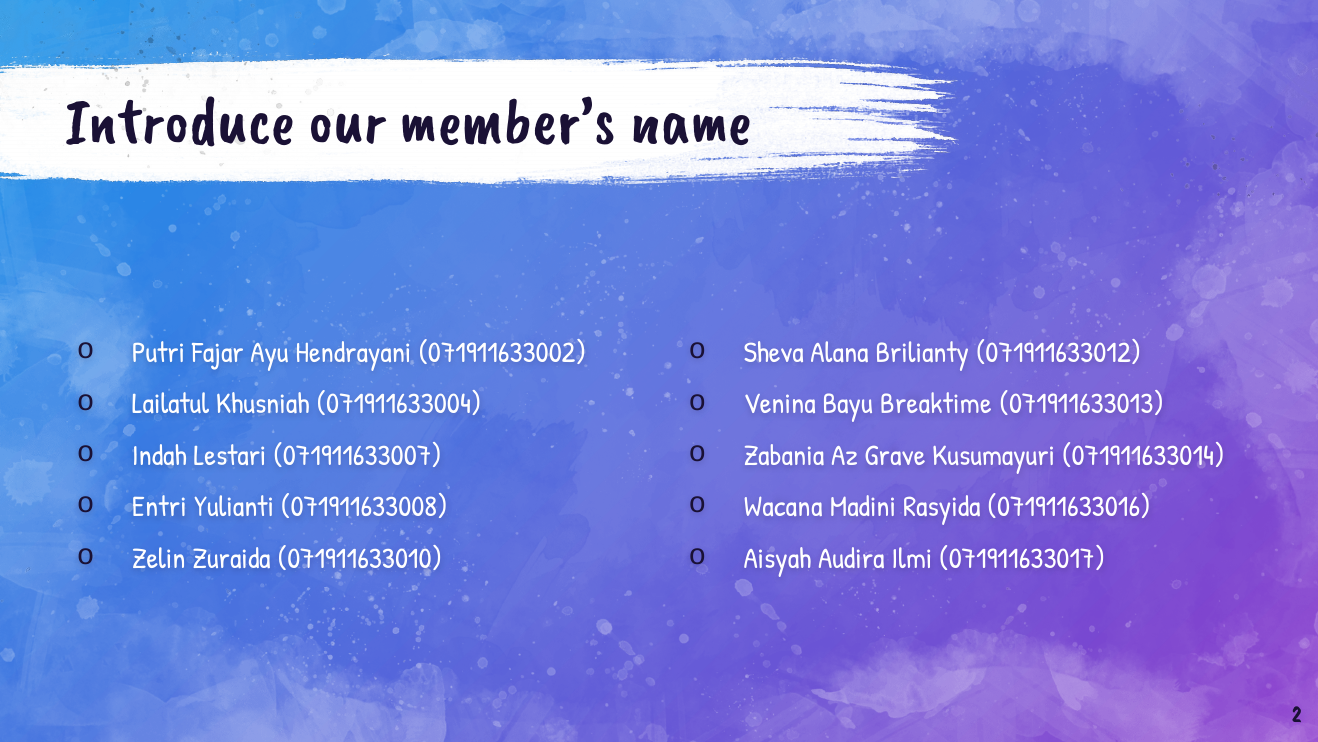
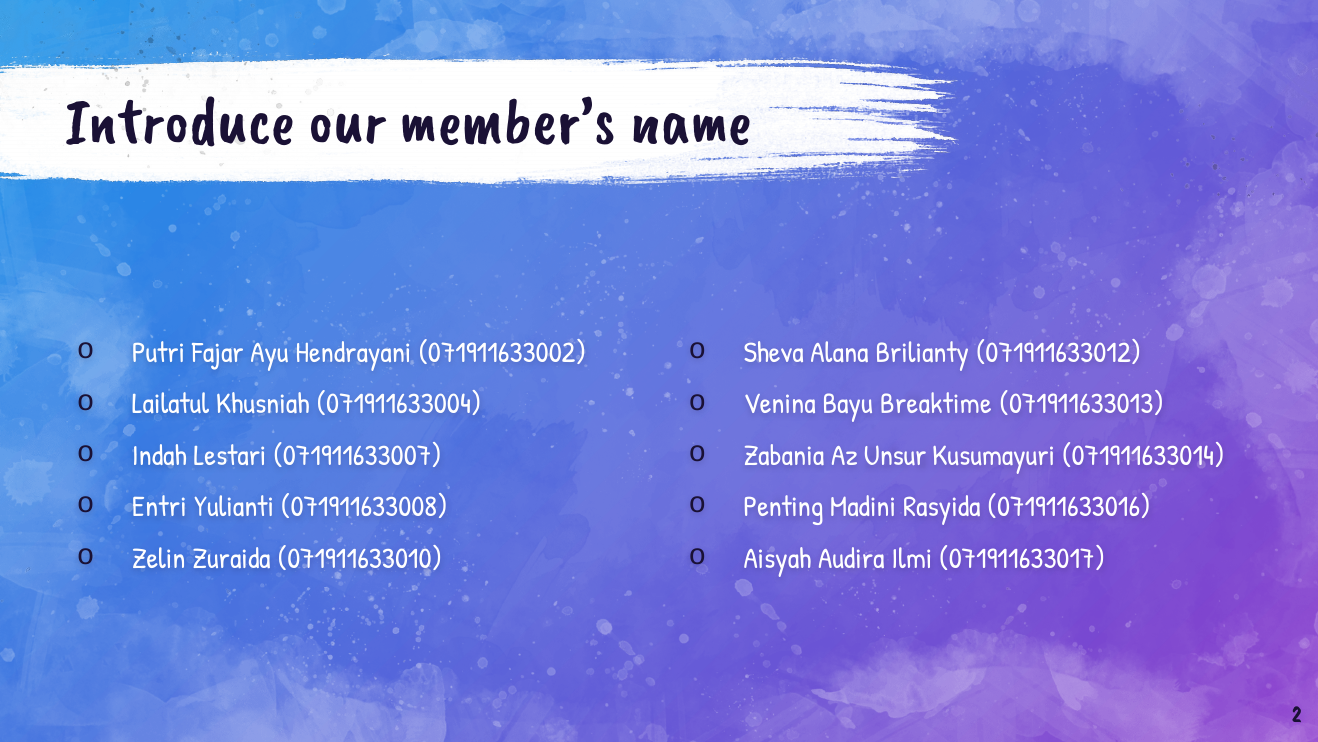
Grave: Grave -> Unsur (895, 455)
Wacana: Wacana -> Penting (784, 507)
